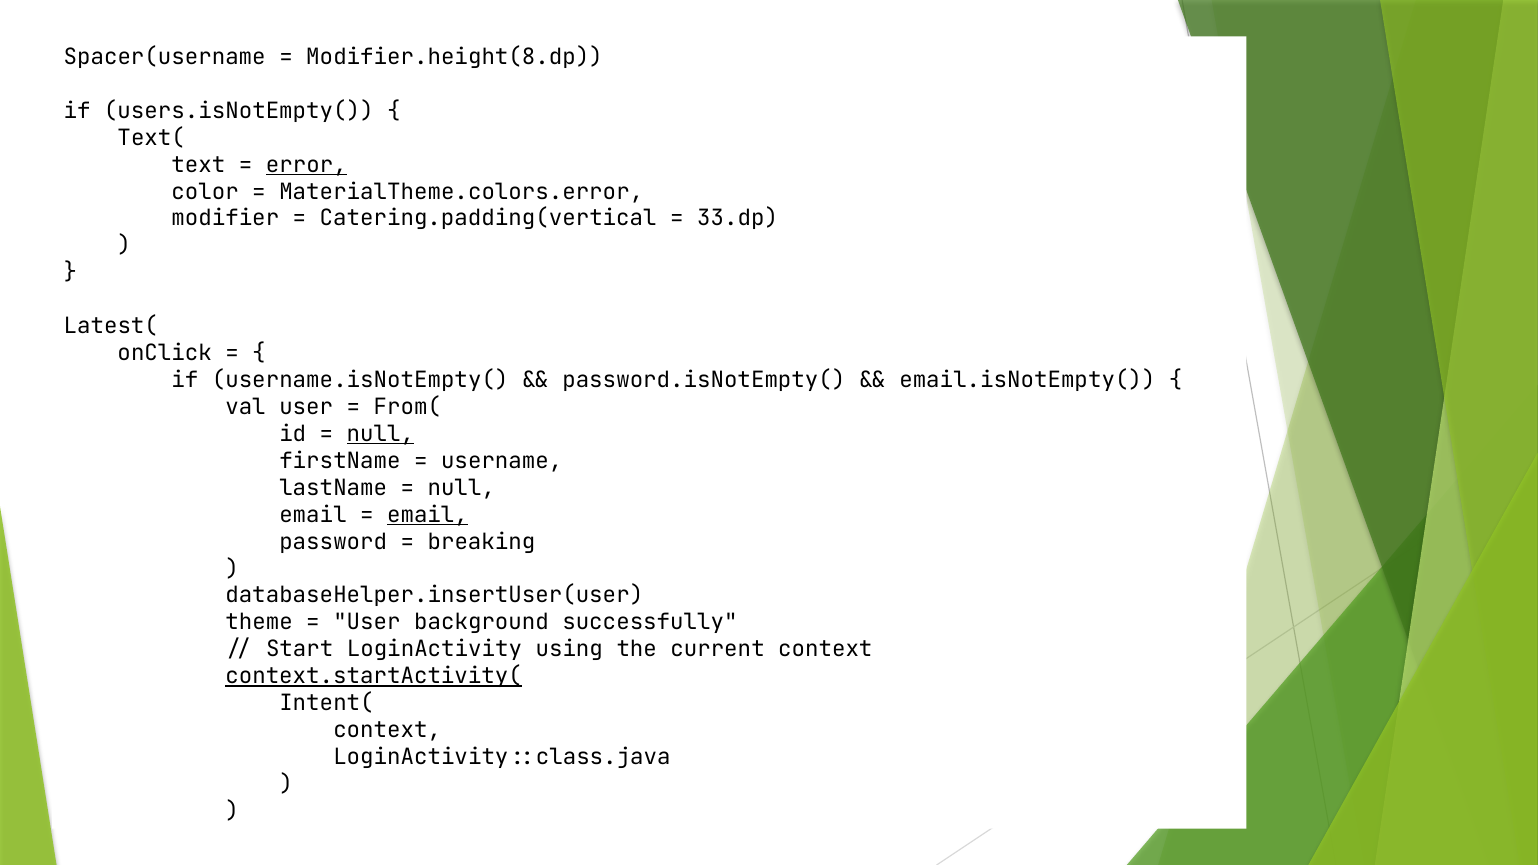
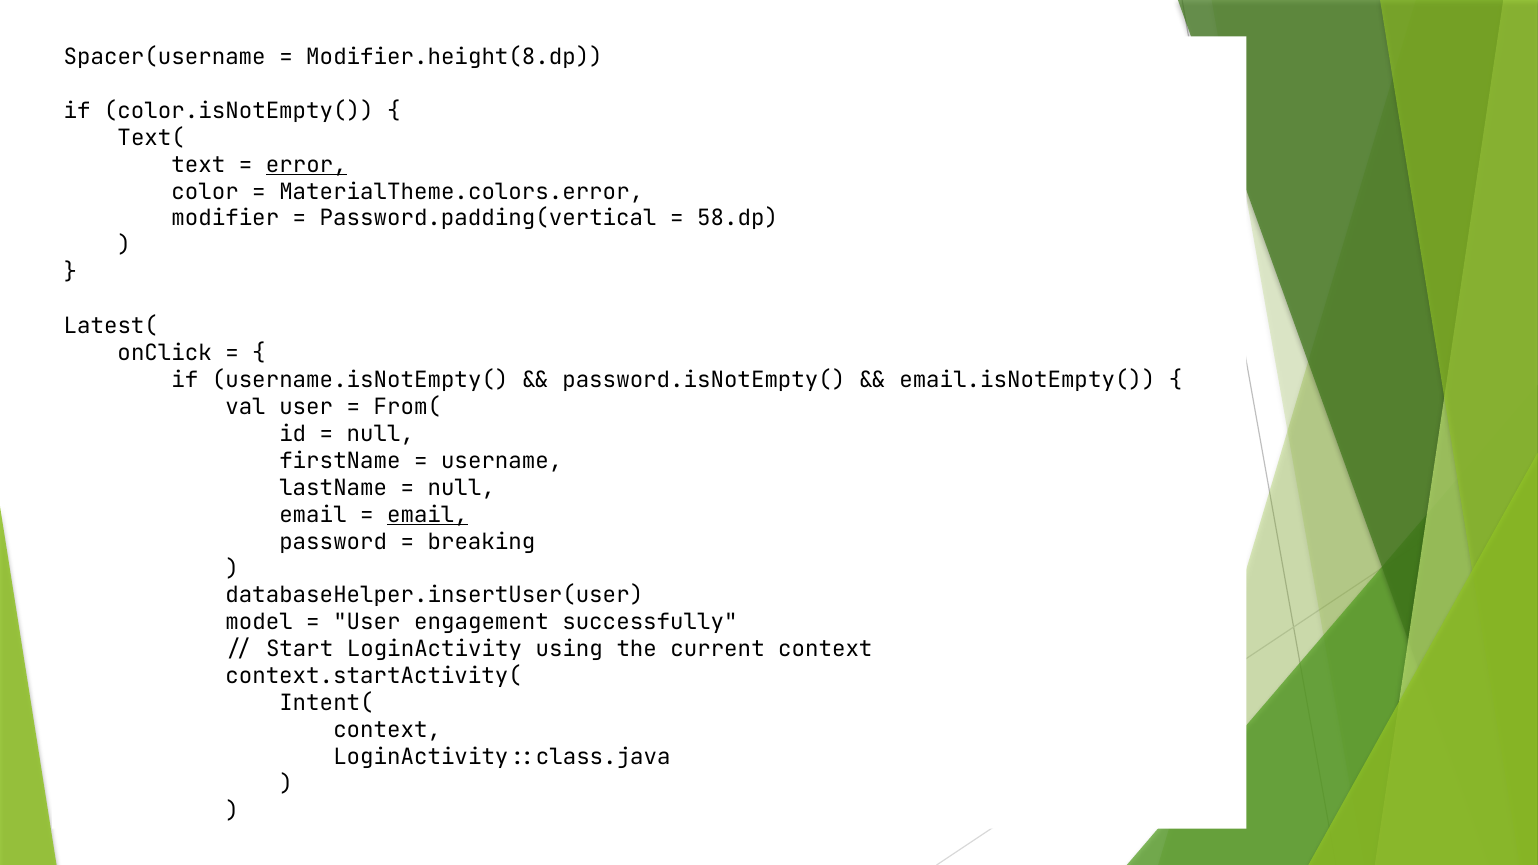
users.isNotEmpty(: users.isNotEmpty( -> color.isNotEmpty( (239, 111)
Catering.padding(vertical: Catering.padding(vertical -> Password.padding(vertical (488, 219)
33.dp: 33.dp -> 58.dp (738, 219)
null underline: present -> none (380, 434)
theme: theme -> model (259, 623)
background: background -> engagement (482, 623)
context.startActivity( underline: present -> none (374, 676)
